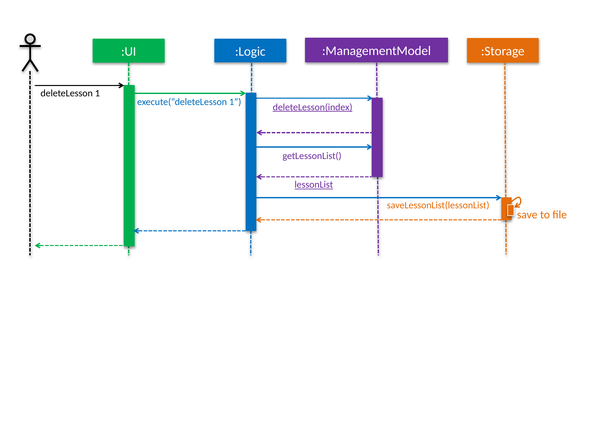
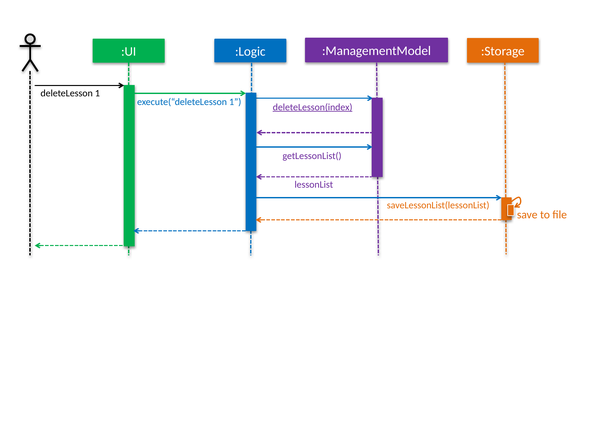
lessonList underline: present -> none (314, 185)
